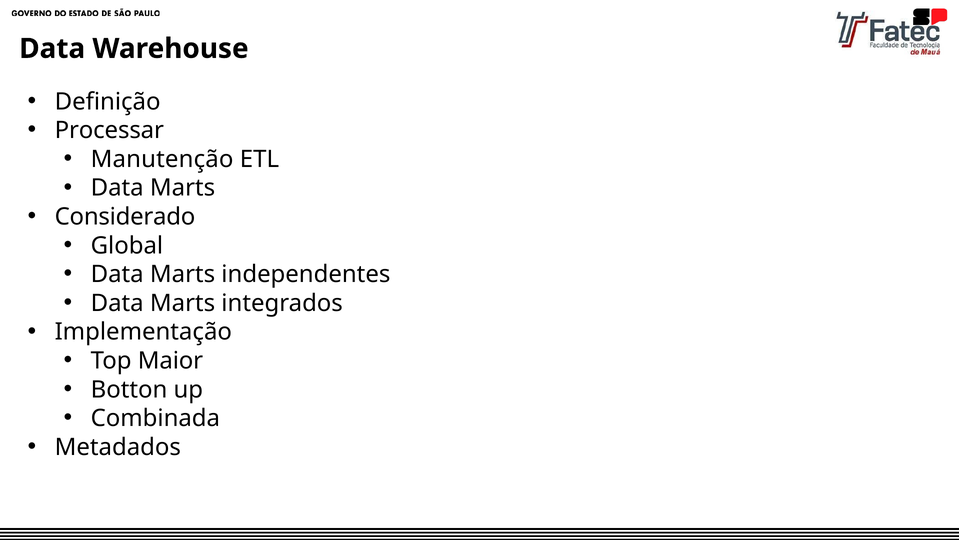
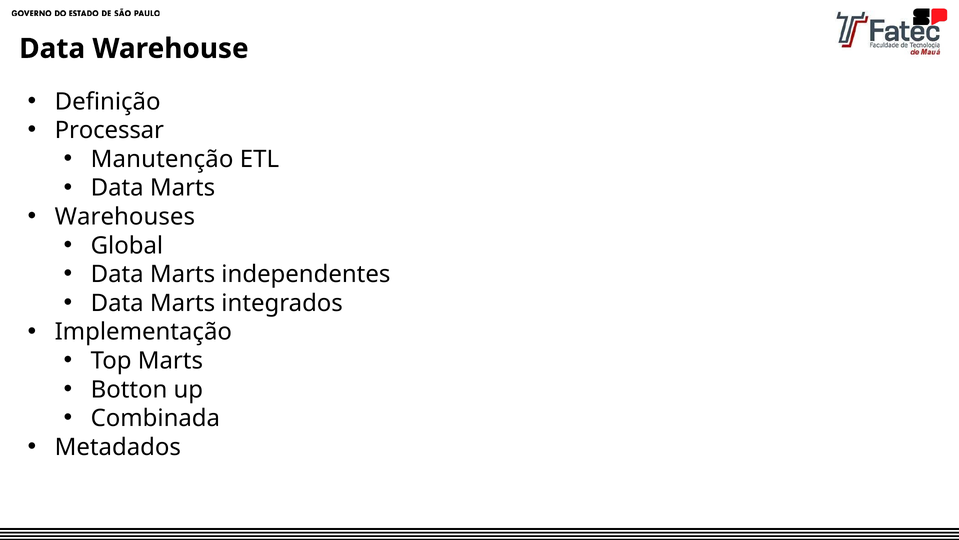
Considerado: Considerado -> Warehouses (125, 217)
Top Maior: Maior -> Marts (170, 360)
